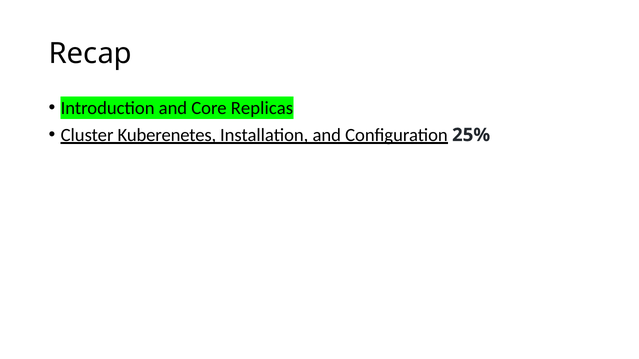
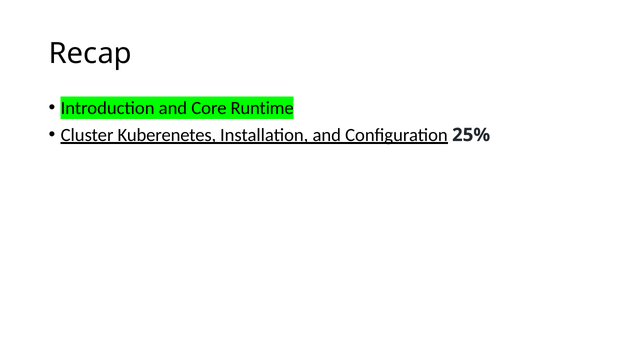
Replicas: Replicas -> Runtime (262, 108)
